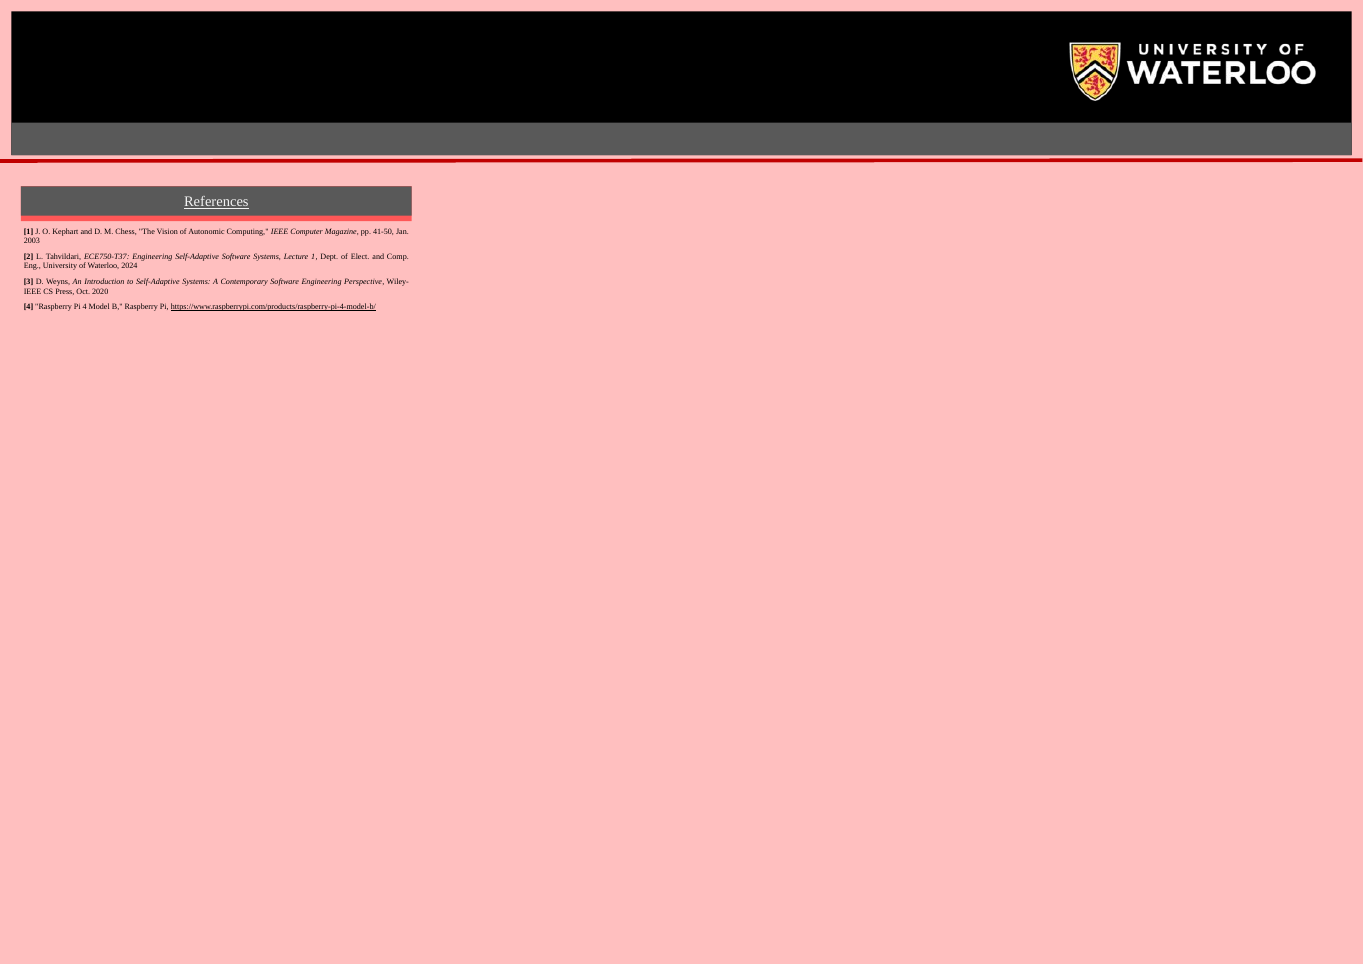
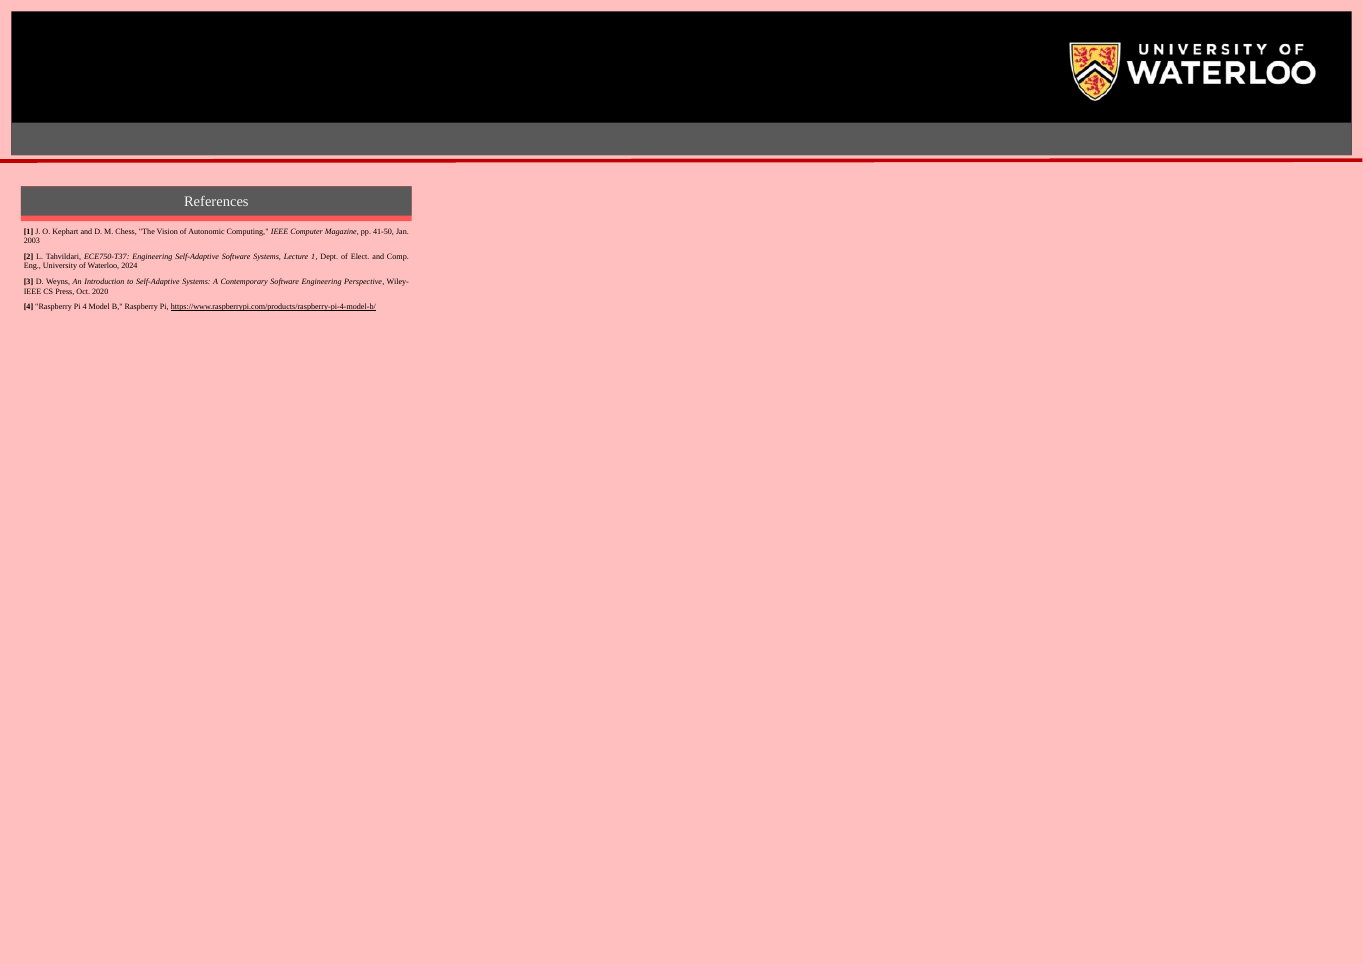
References underline: present -> none (216, 202)
